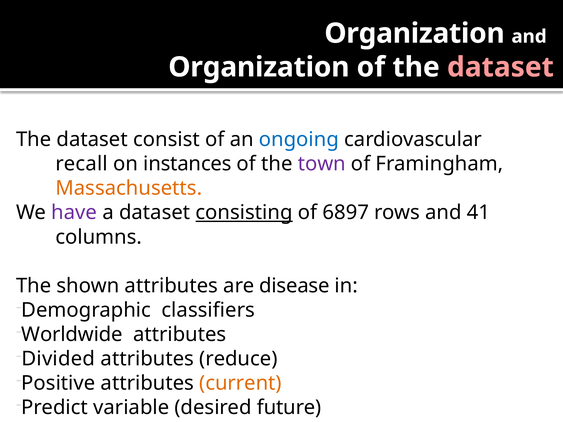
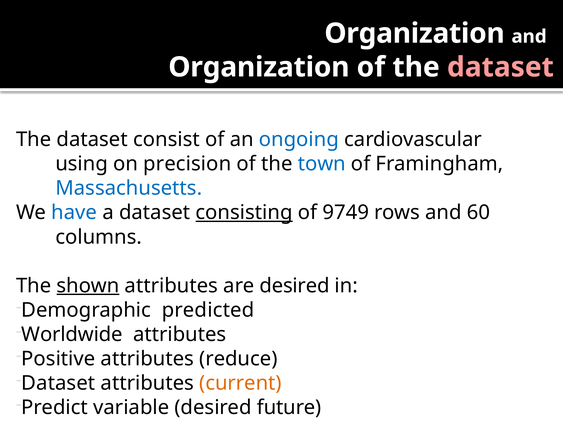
recall: recall -> using (82, 164)
instances: instances -> precision (187, 164)
town colour: purple -> blue (322, 164)
Massachusetts colour: orange -> blue (129, 188)
have colour: purple -> blue (74, 213)
6897: 6897 -> 9749 (346, 213)
41: 41 -> 60 (479, 213)
shown underline: none -> present (88, 286)
are disease: disease -> desired (294, 286)
classifiers: classifiers -> predicted (208, 310)
Divided: Divided -> Positive (58, 359)
Positive: Positive -> Dataset (58, 383)
